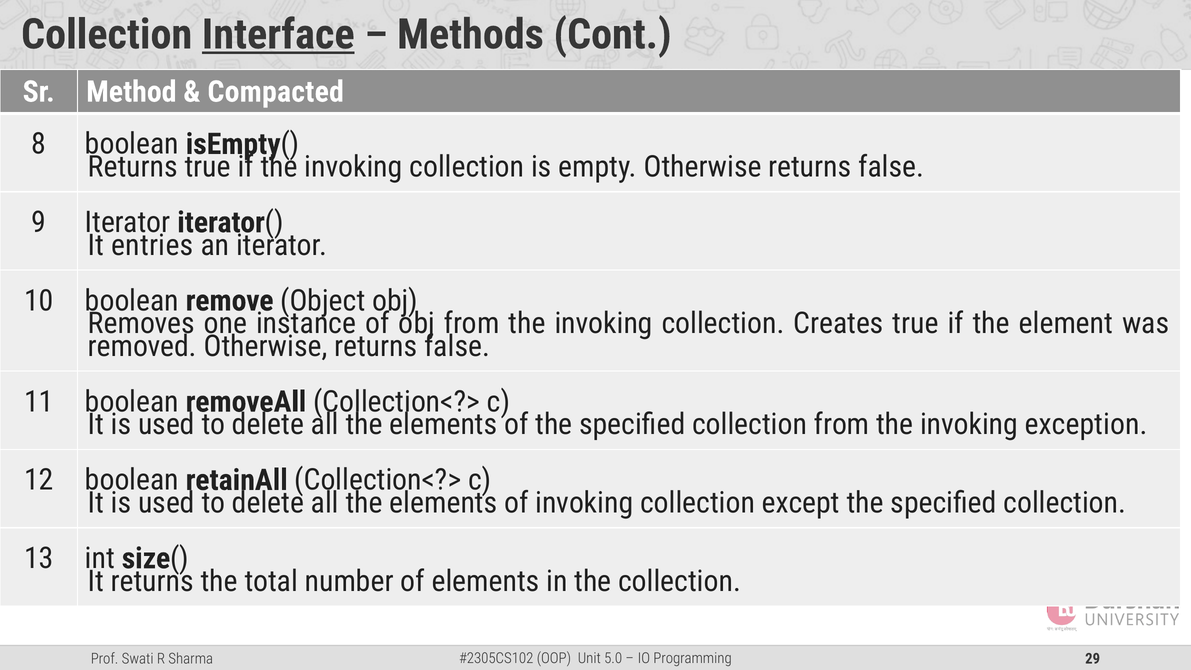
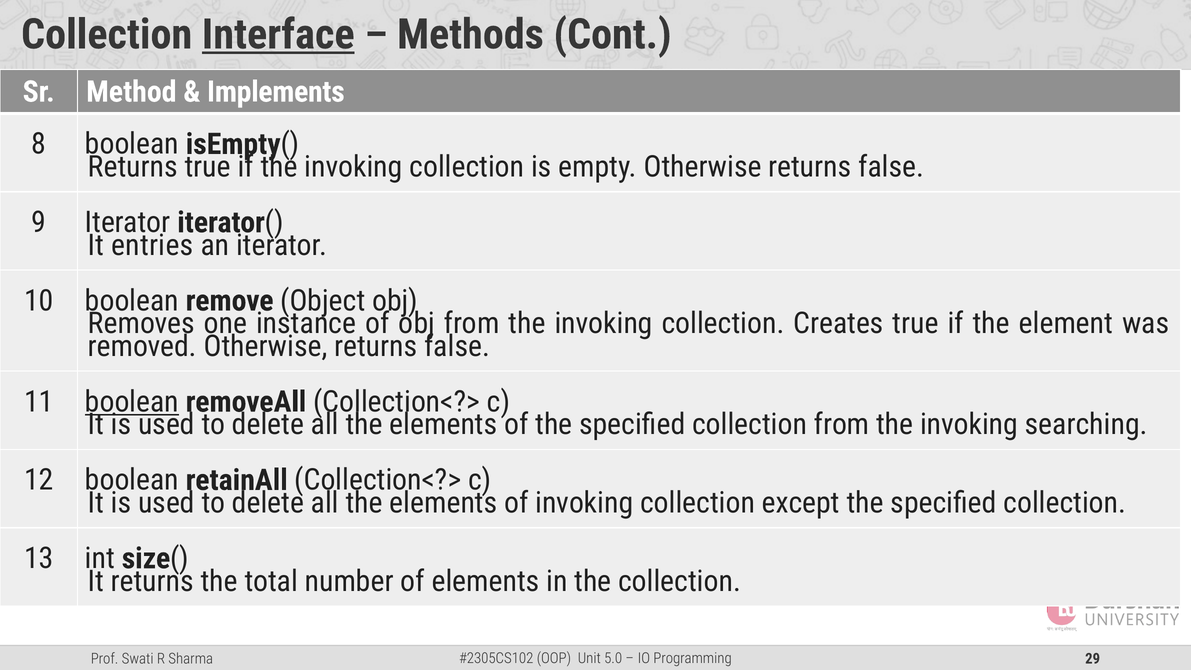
Compacted: Compacted -> Implements (276, 92)
boolean underline: none -> present (132, 402)
exception: exception -> searching (1086, 425)
